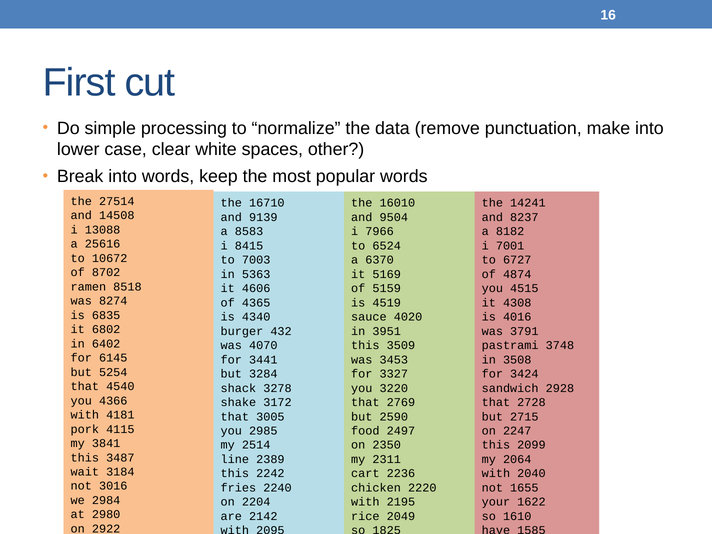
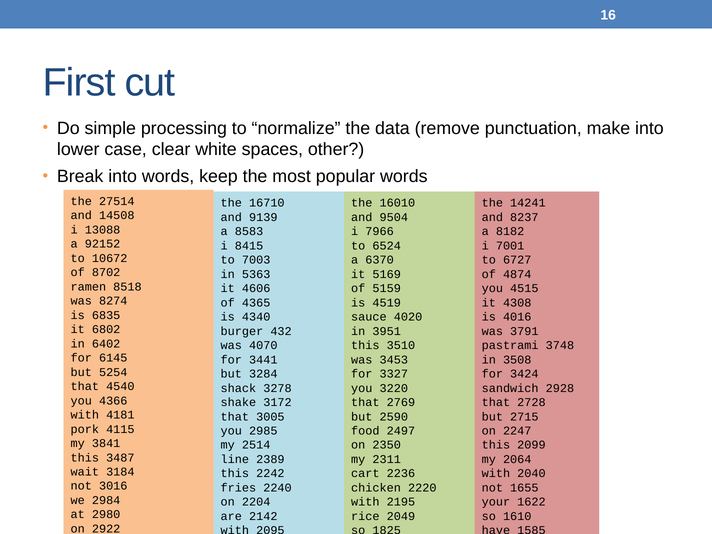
25616: 25616 -> 92152 (103, 244)
3509: 3509 -> 3510 (401, 345)
